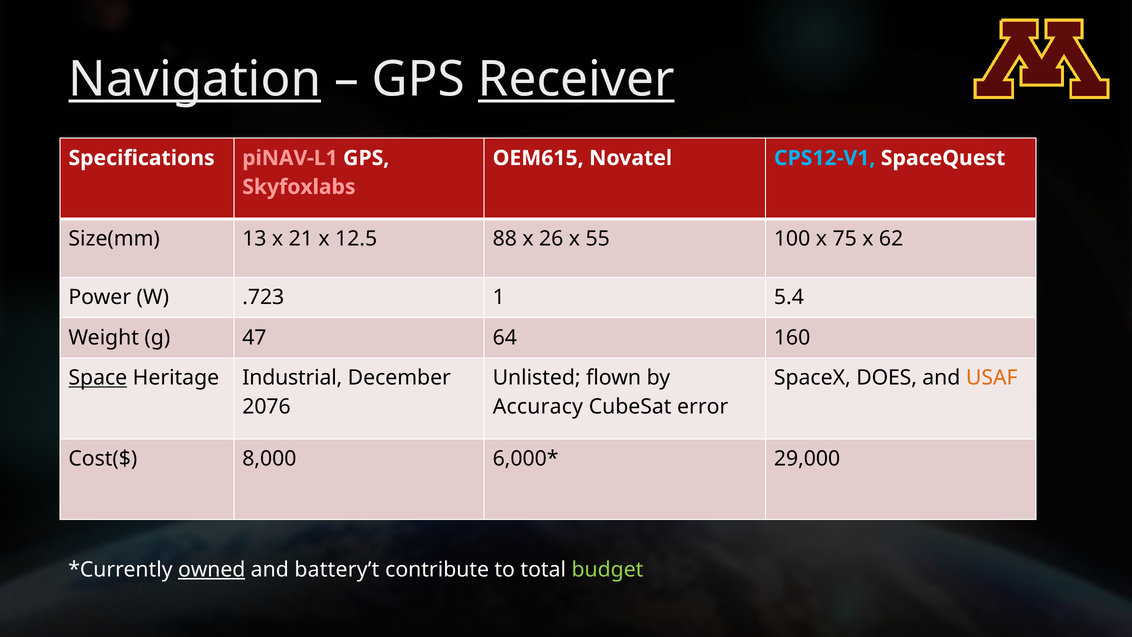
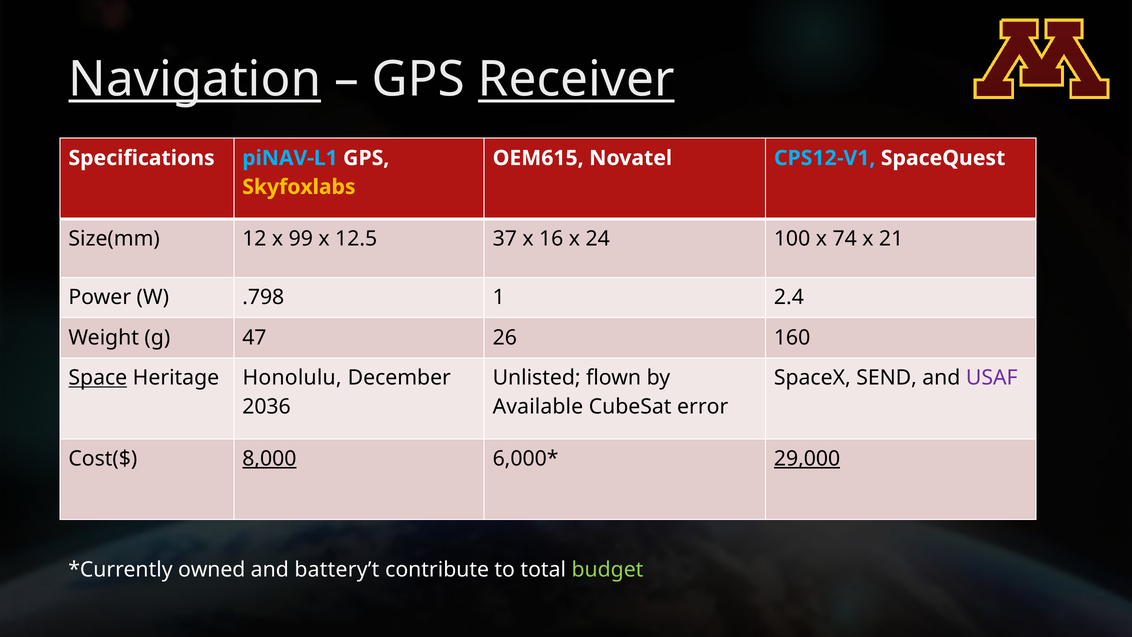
piNAV-L1 colour: pink -> light blue (290, 158)
Skyfoxlabs colour: pink -> yellow (299, 187)
13: 13 -> 12 (254, 239)
21: 21 -> 99 (301, 239)
88: 88 -> 37 (505, 239)
26: 26 -> 16 (551, 239)
55: 55 -> 24 (598, 239)
75: 75 -> 74 (845, 239)
62: 62 -> 21 (891, 239)
.723: .723 -> .798 (263, 297)
5.4: 5.4 -> 2.4 (789, 297)
64: 64 -> 26 (505, 337)
Industrial: Industrial -> Honolulu (292, 378)
DOES: DOES -> SEND (887, 378)
USAF colour: orange -> purple (992, 378)
2076: 2076 -> 2036 (267, 407)
Accuracy: Accuracy -> Available (538, 407)
8,000 underline: none -> present (269, 458)
29,000 underline: none -> present (807, 458)
owned underline: present -> none (212, 569)
